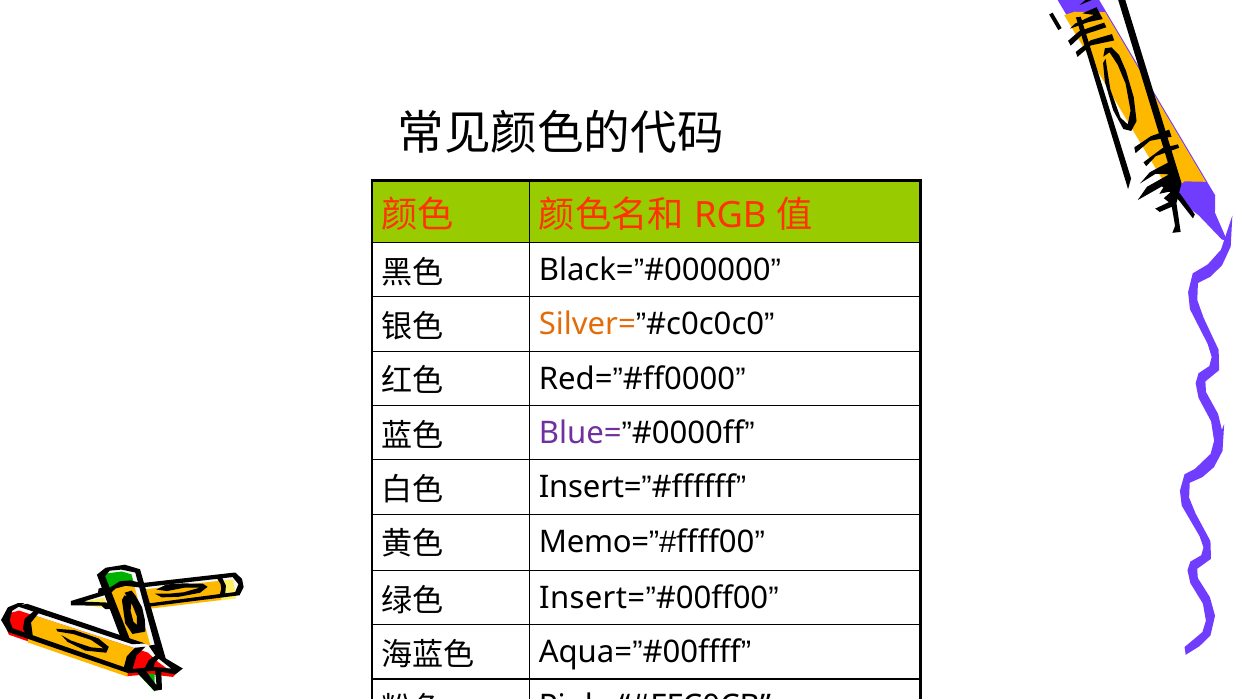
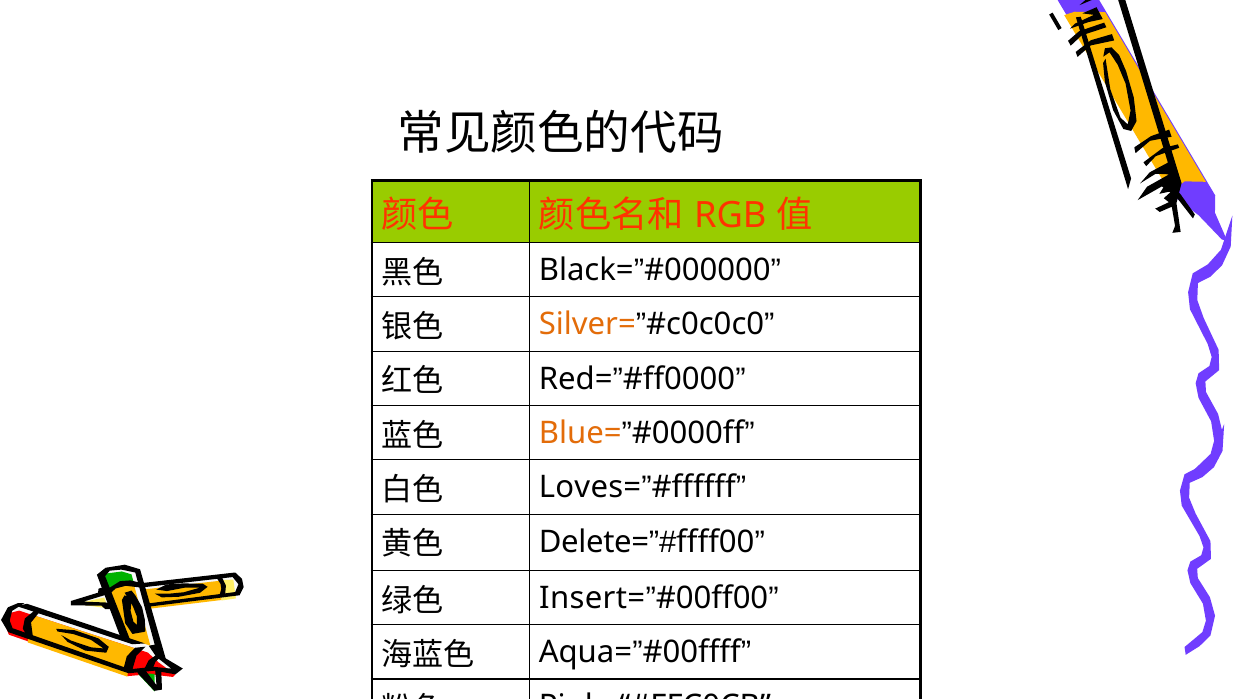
Blue= colour: purple -> orange (580, 433)
Insert=: Insert= -> Loves= (590, 488)
Memo=: Memo= -> Delete= (594, 542)
